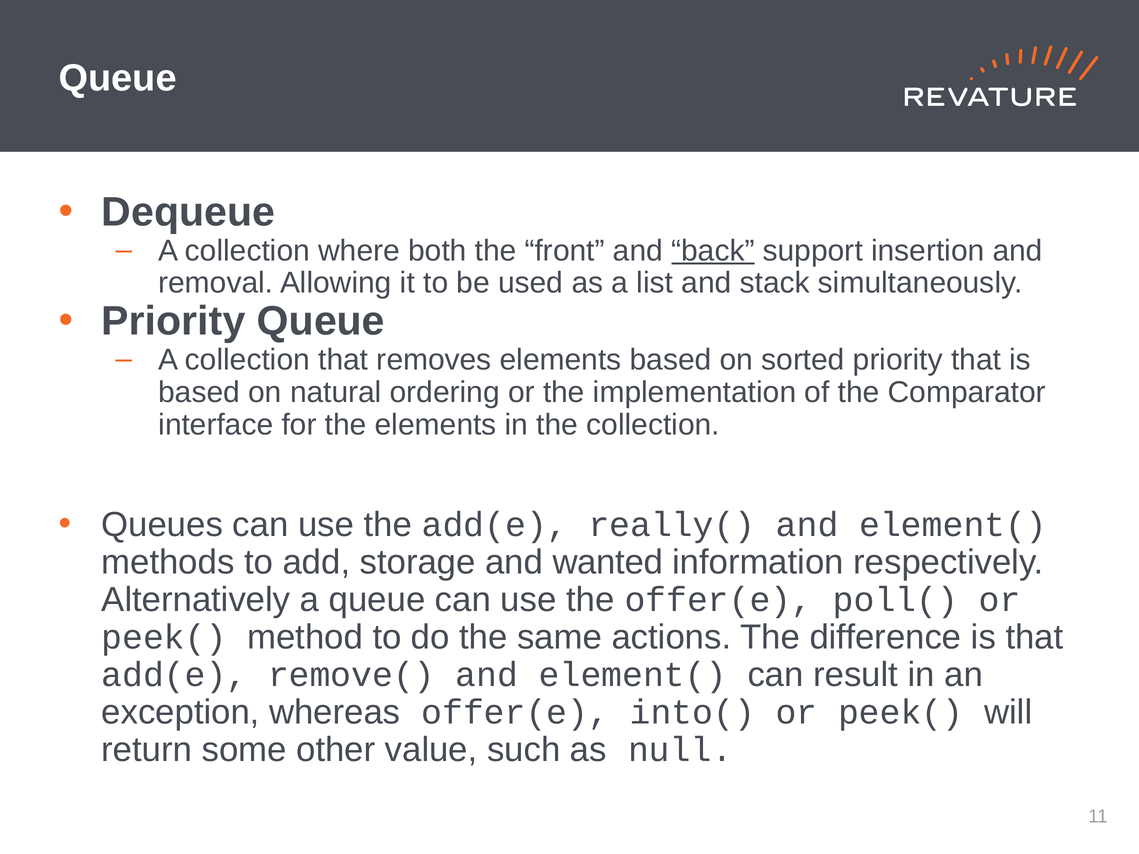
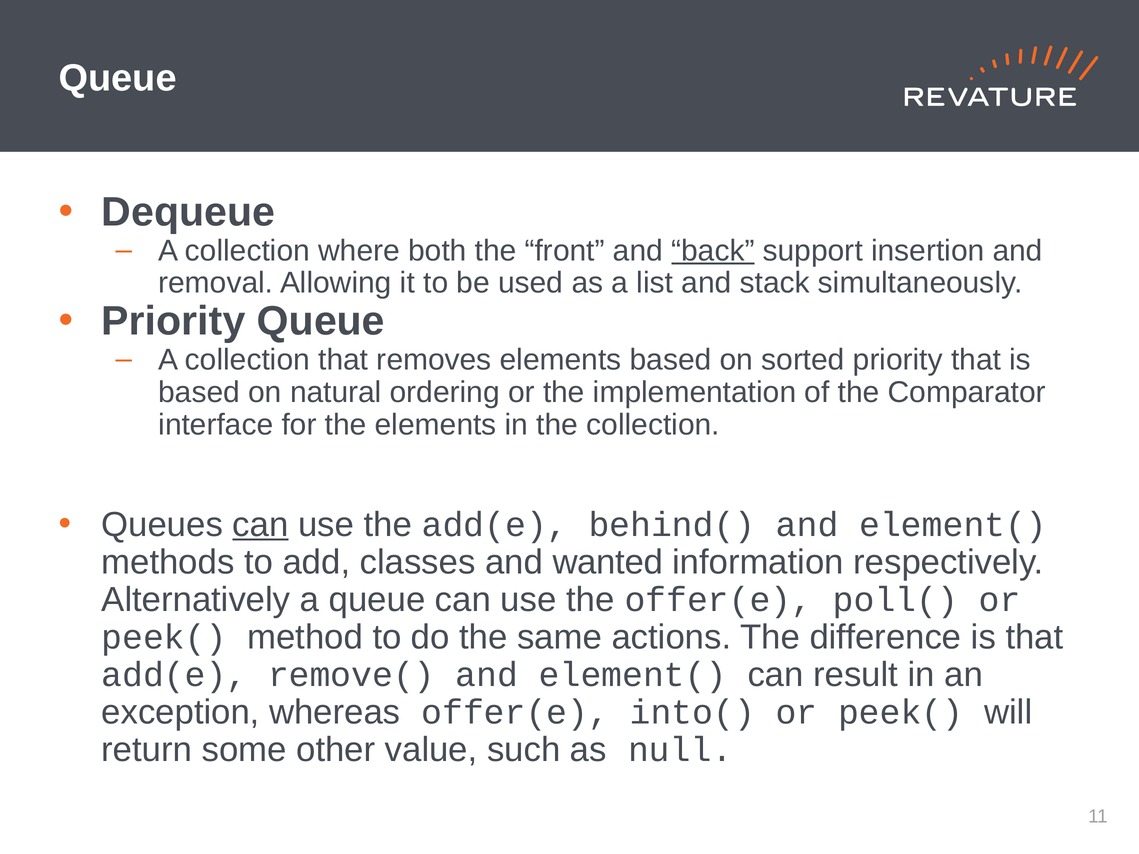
can underline: none -> present (261, 525)
really(: really( -> behind( (672, 525)
storage: storage -> classes (418, 562)
